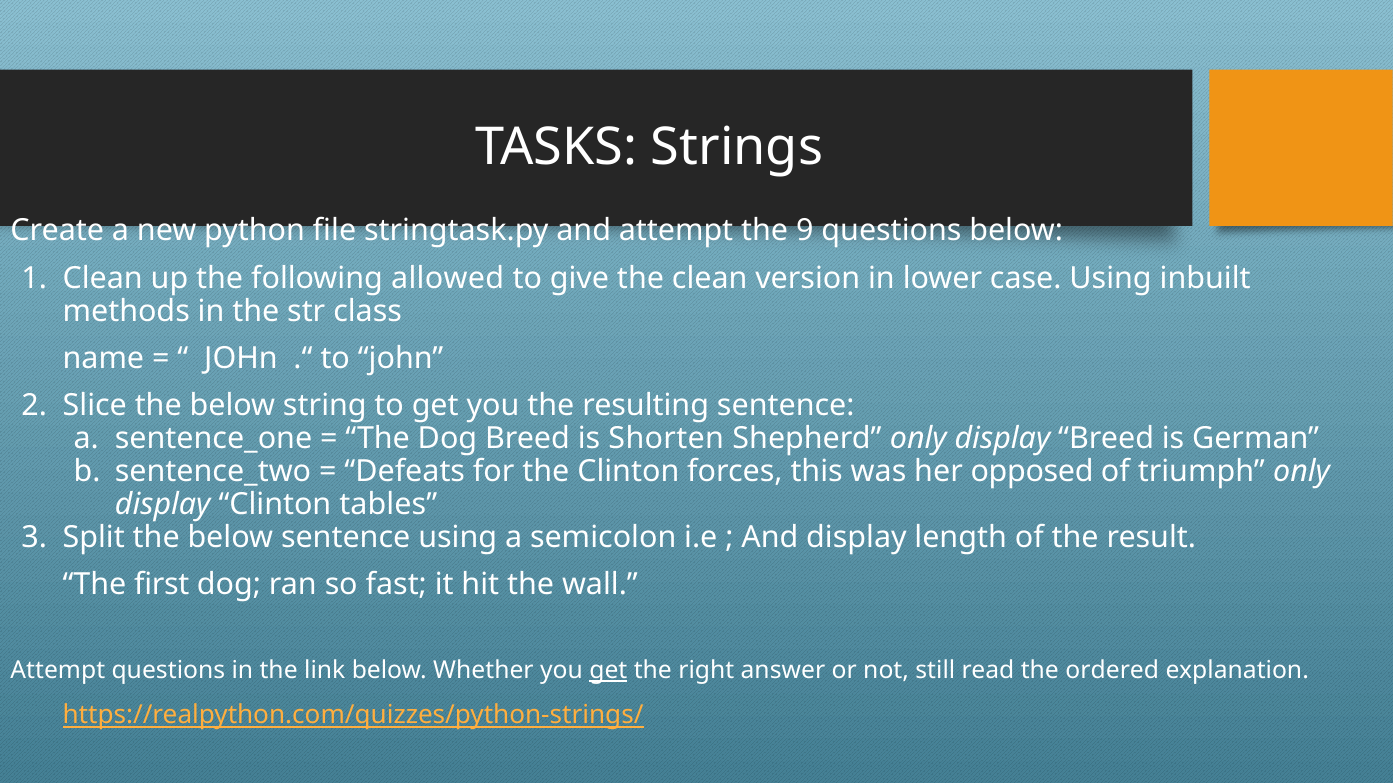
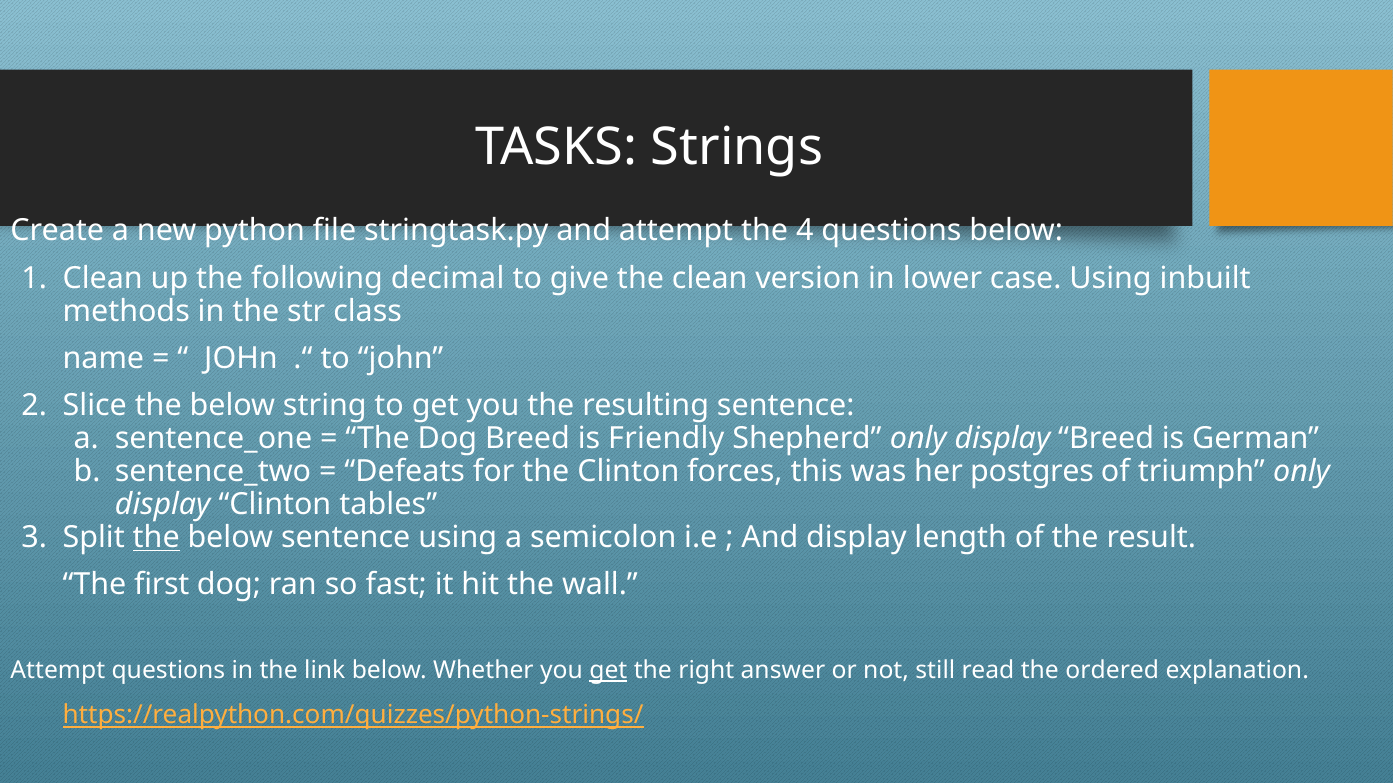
9: 9 -> 4 (805, 231)
allowed: allowed -> decimal (448, 278)
Shorten: Shorten -> Friendly (666, 439)
opposed: opposed -> postgres (1032, 472)
the underline: none -> present (156, 538)
